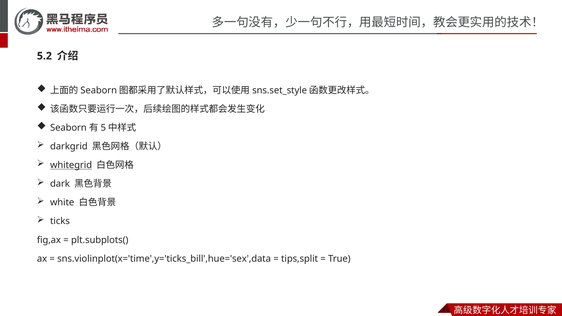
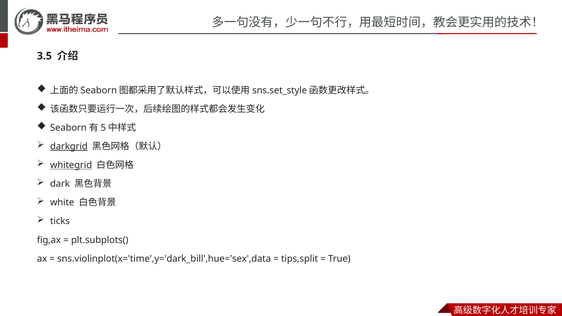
5.2: 5.2 -> 3.5 (44, 56)
darkgrid underline: none -> present (69, 146)
sns.violinplot(x='time',y='ticks_bill',hue='sex',data: sns.violinplot(x='time',y='ticks_bill',hue='sex',data -> sns.violinplot(x='time',y='dark_bill',hue='sex',data (164, 259)
